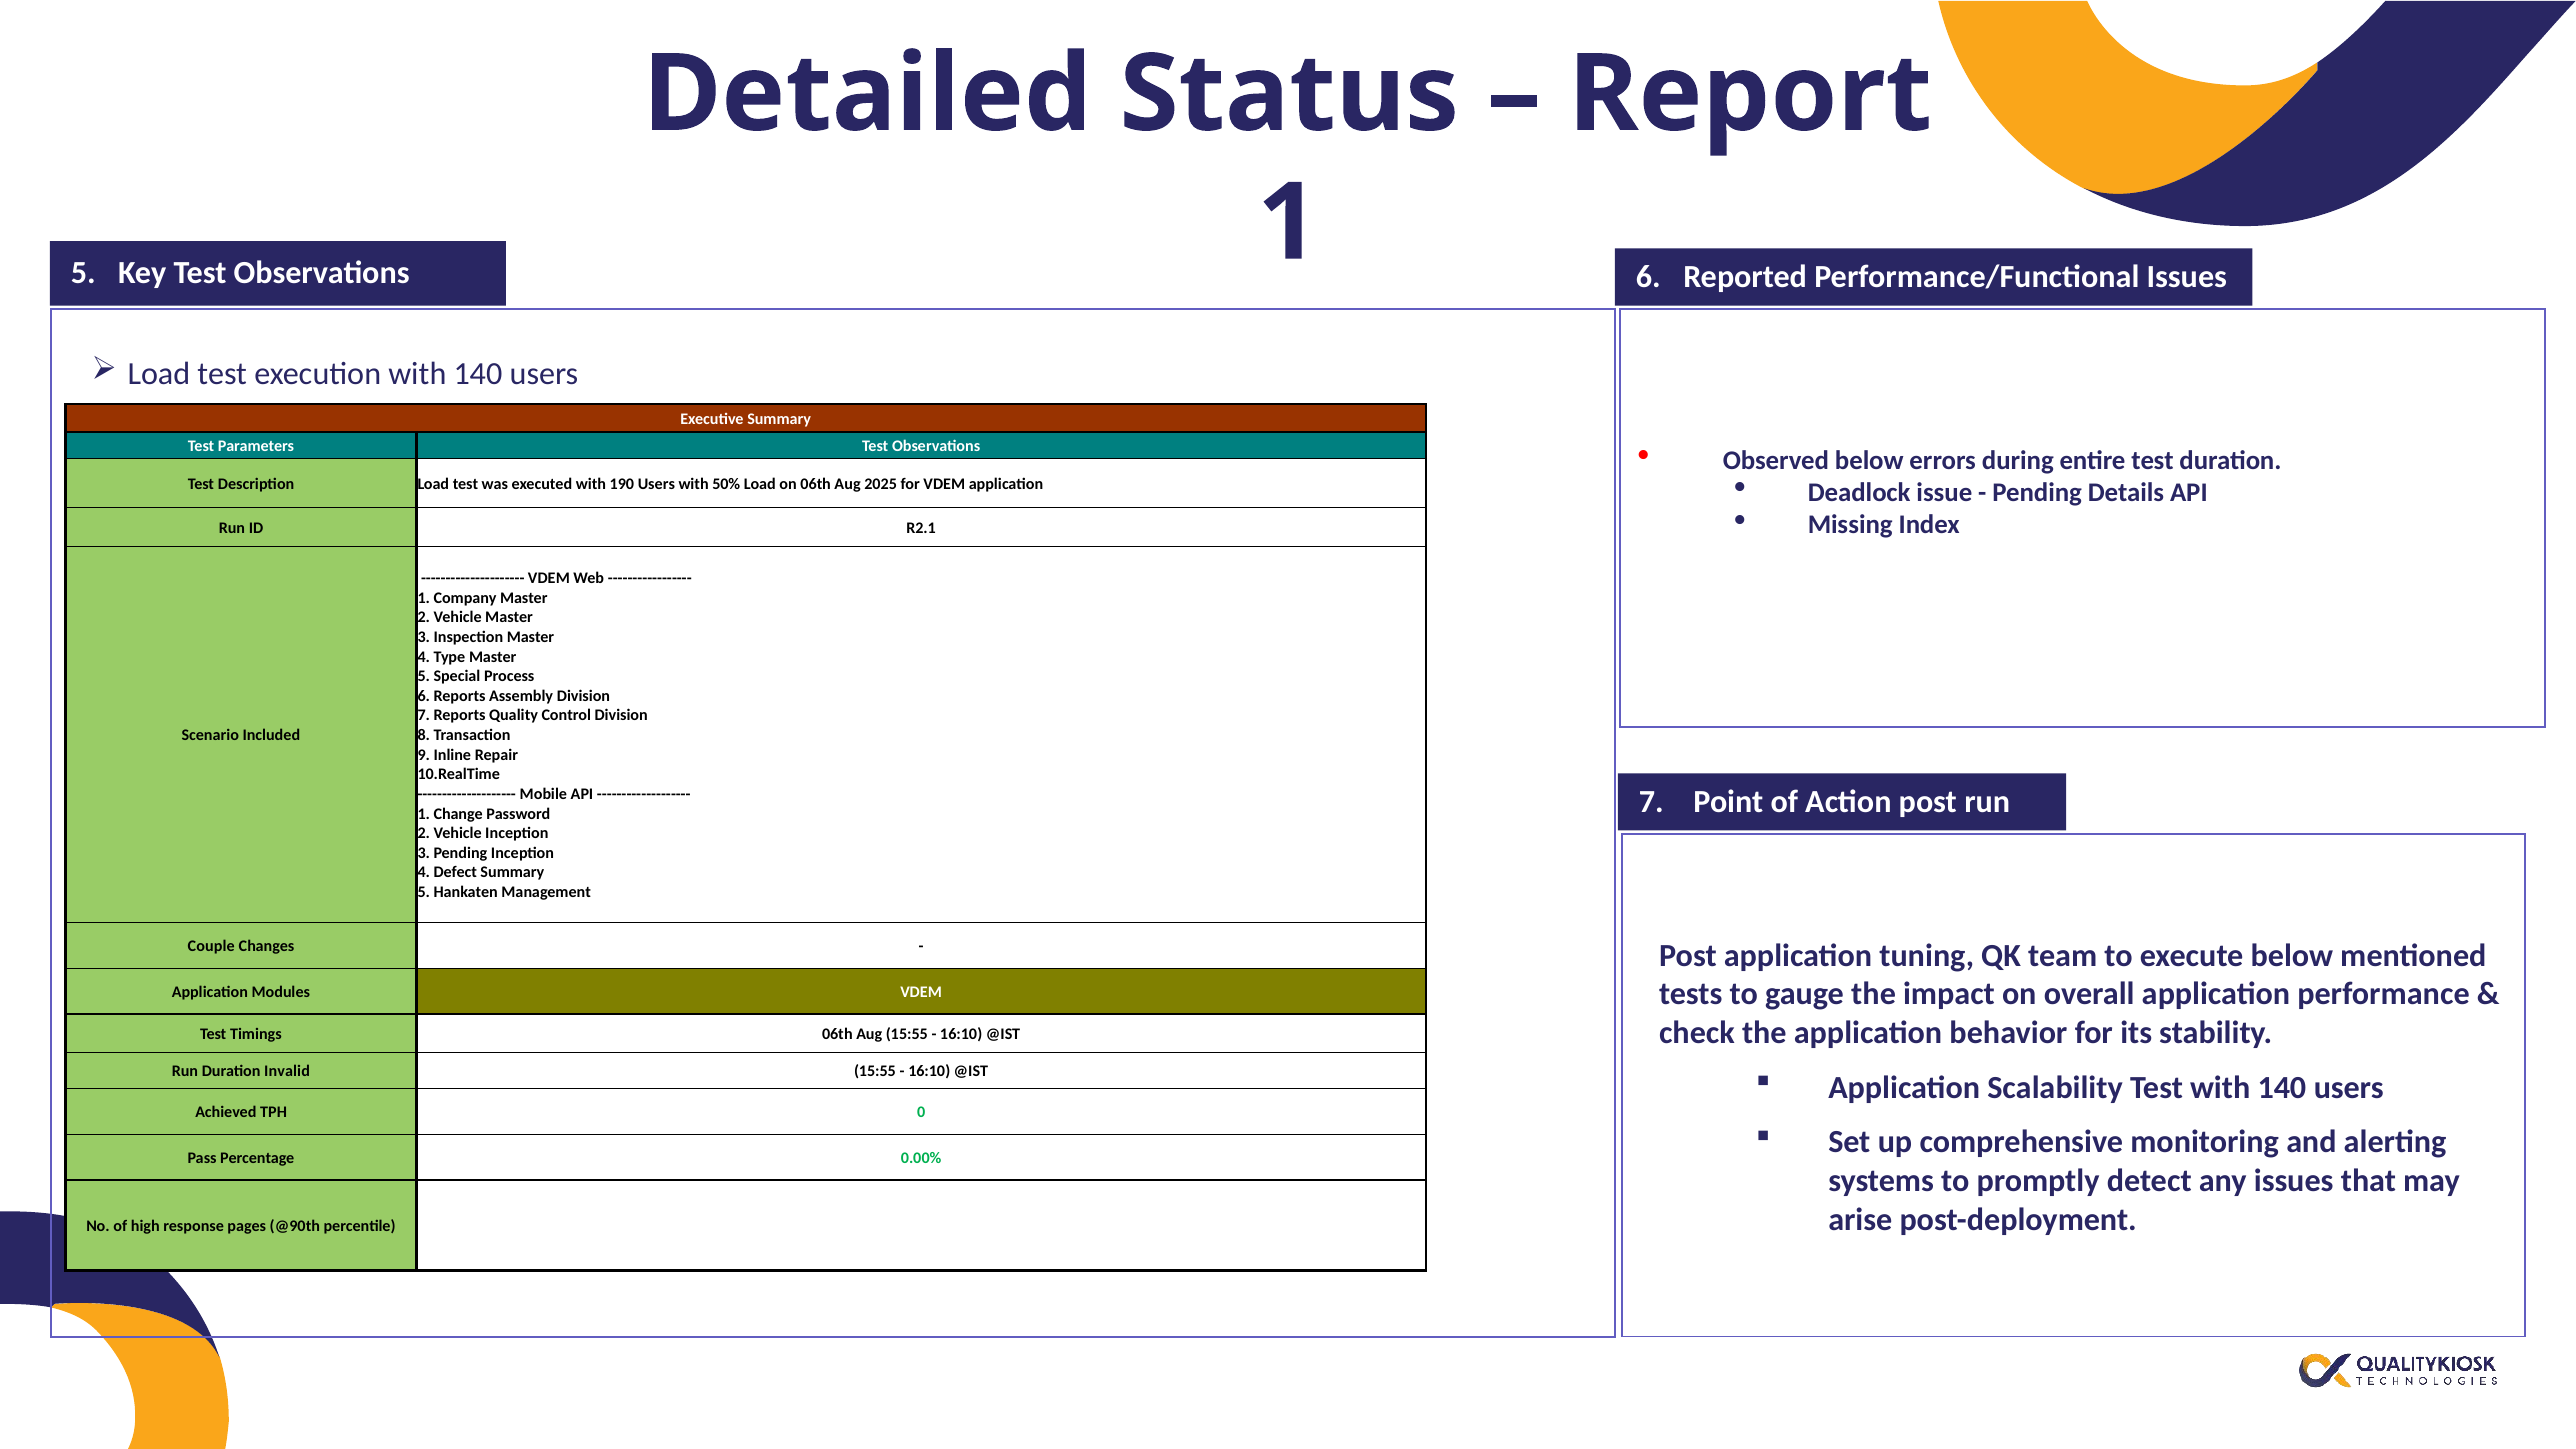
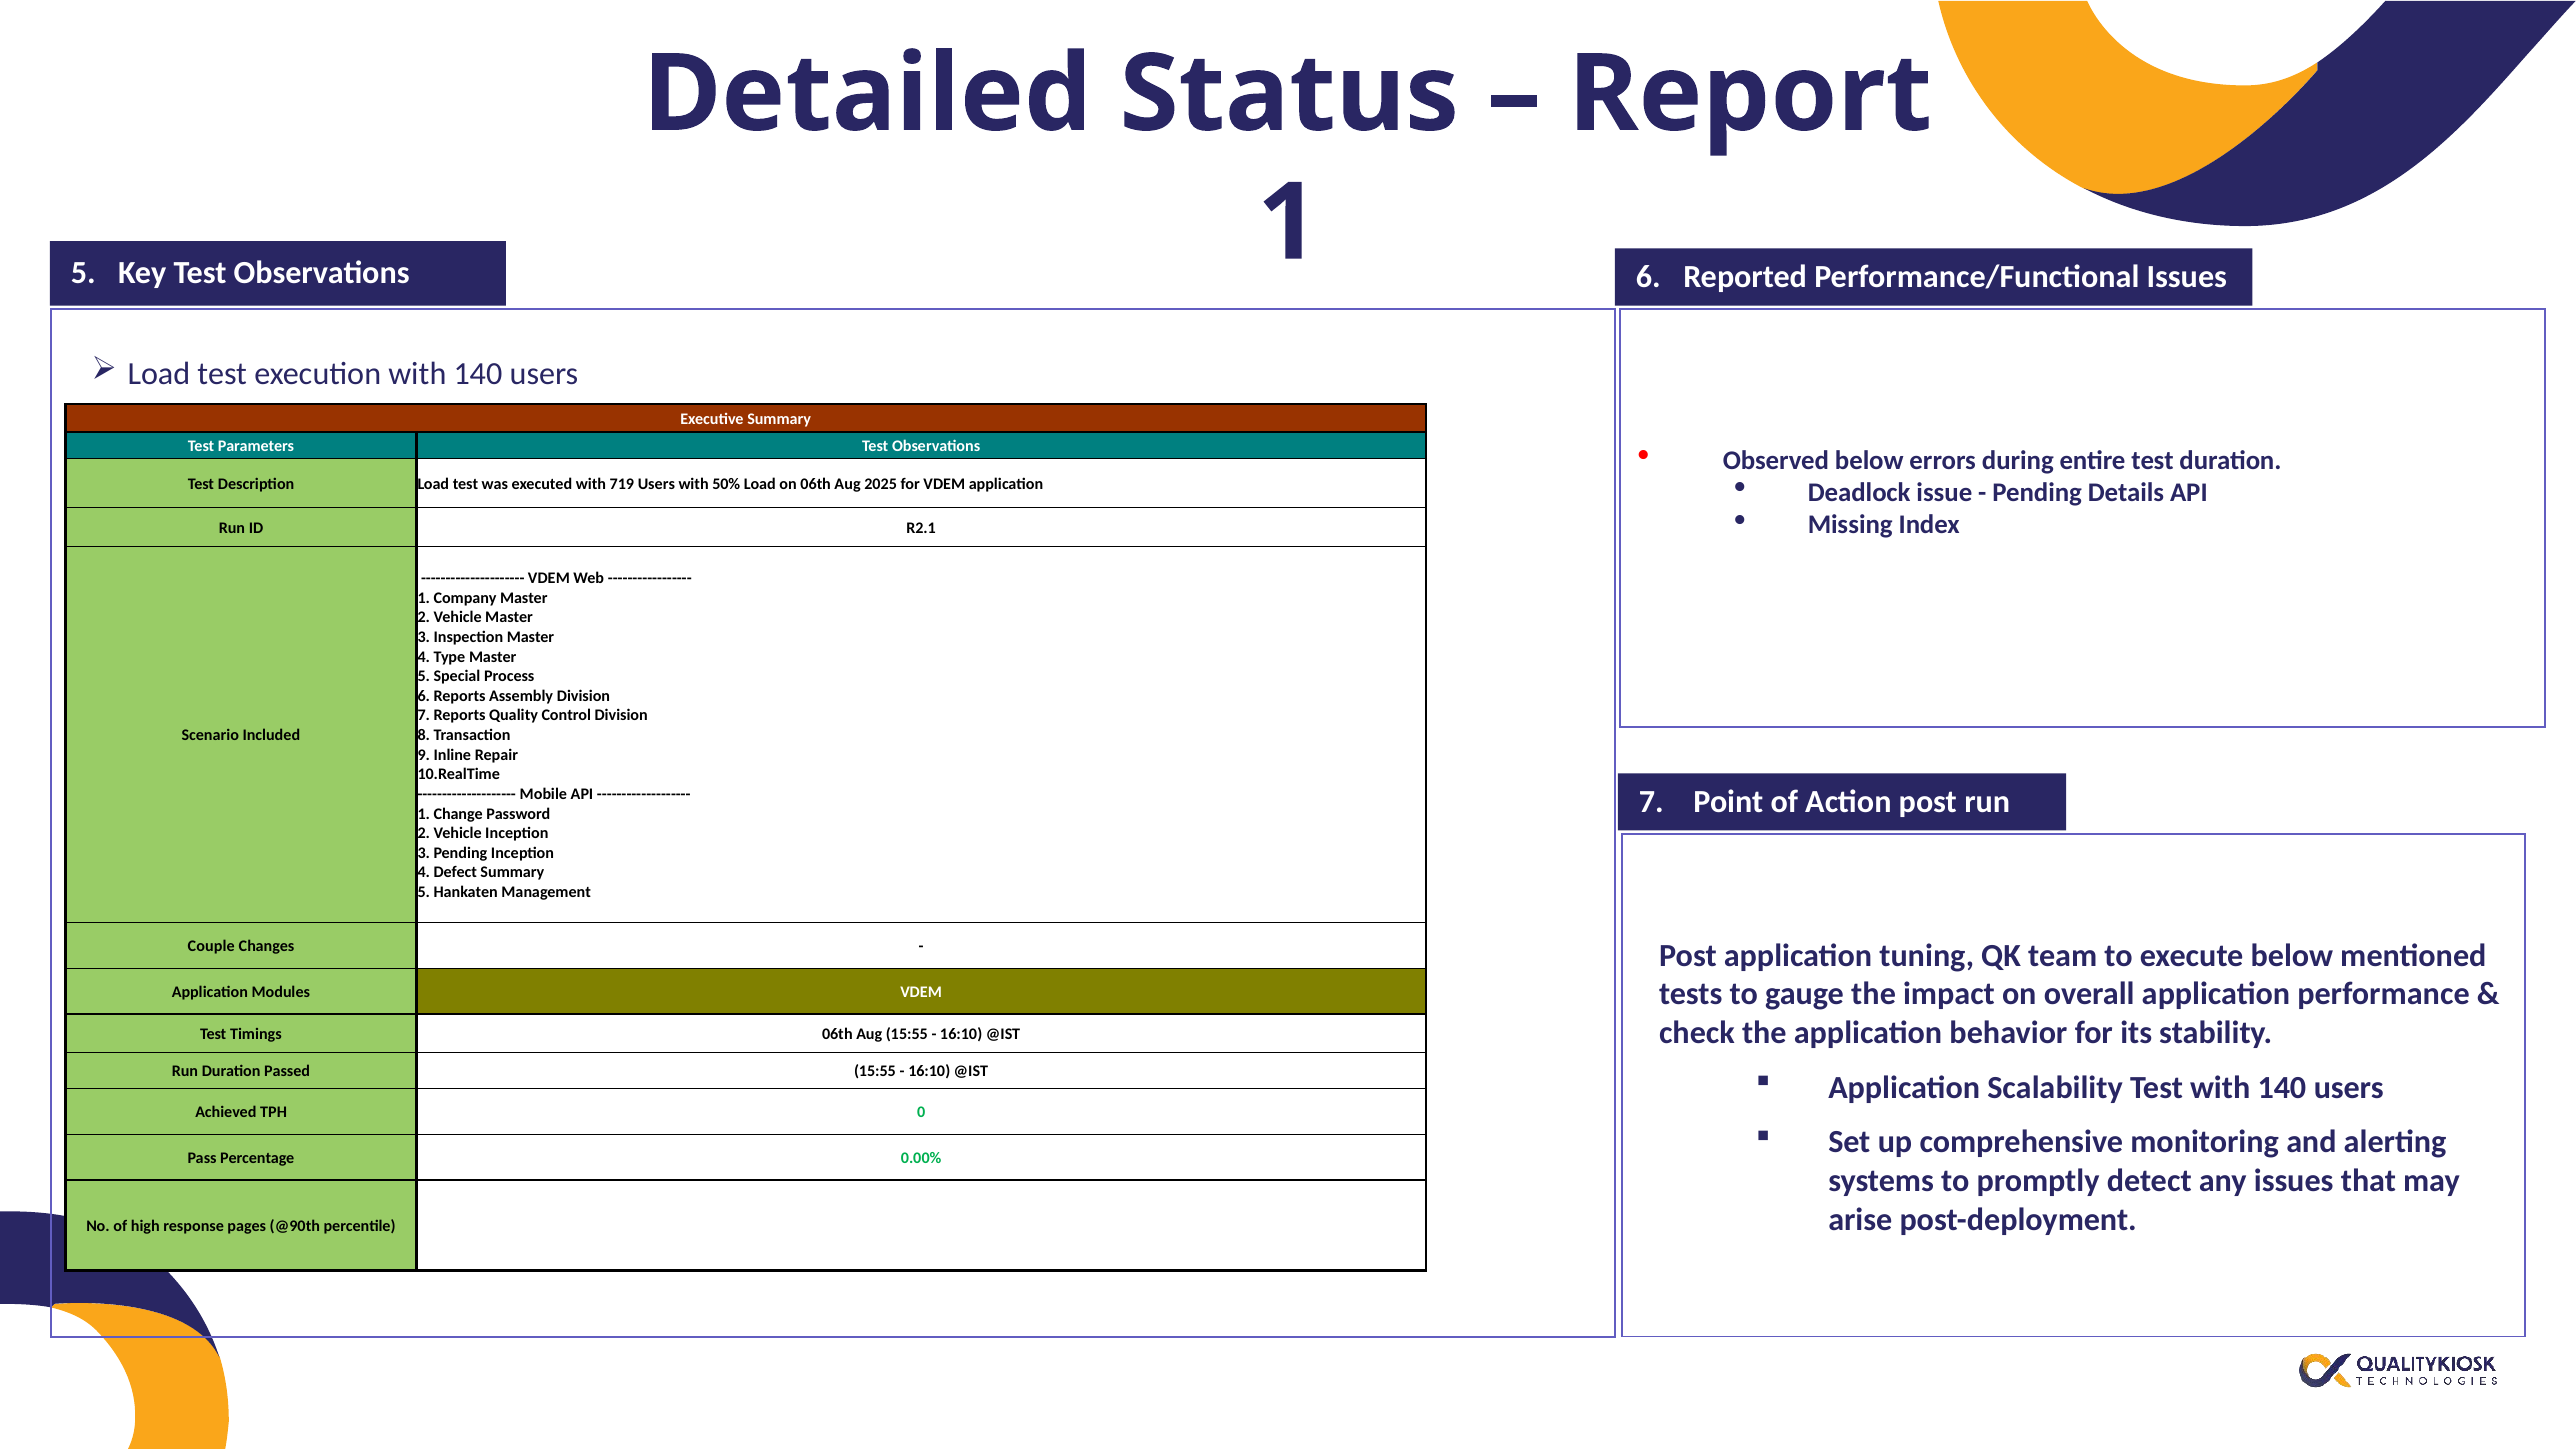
190: 190 -> 719 (622, 484)
Invalid: Invalid -> Passed (287, 1071)
